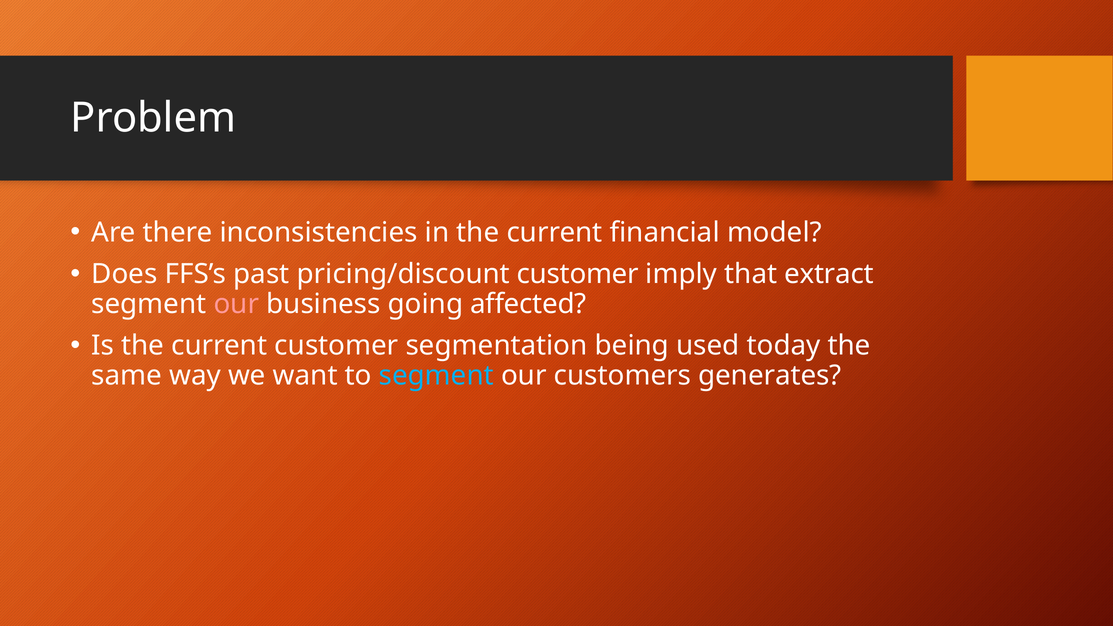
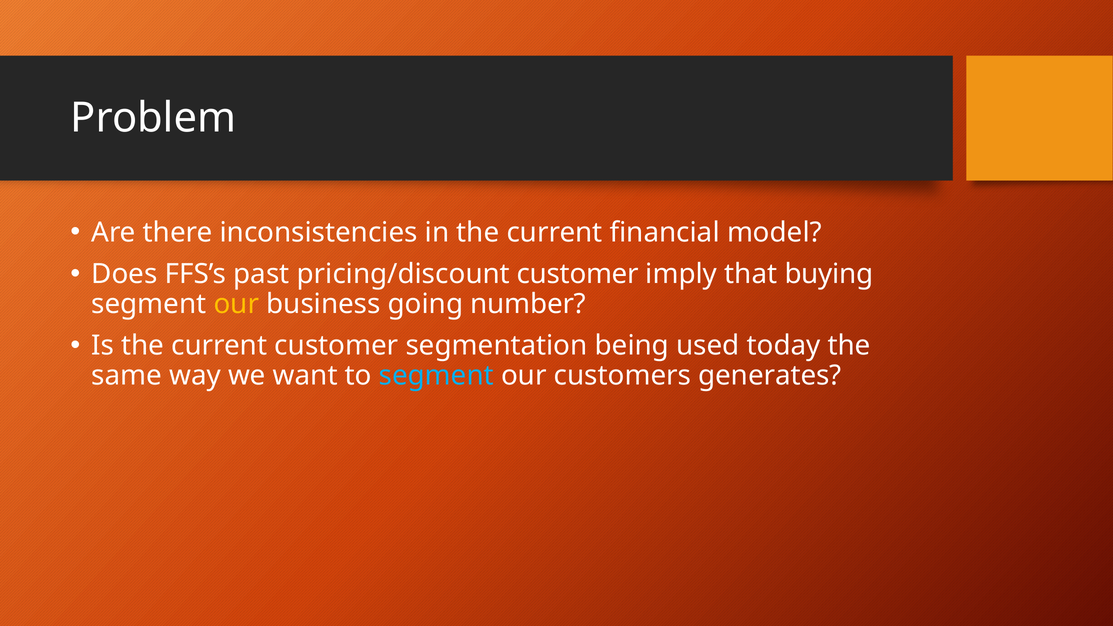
extract: extract -> buying (829, 274)
our colour: pink -> yellow (236, 304)
affected: affected -> number (528, 304)
